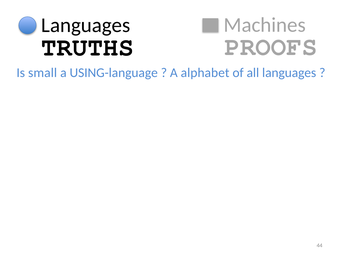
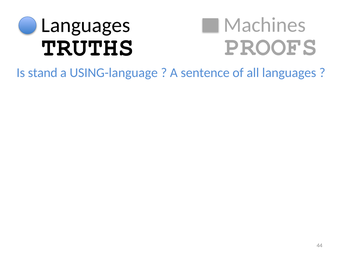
small: small -> stand (43, 73)
alphabet: alphabet -> sentence (205, 73)
